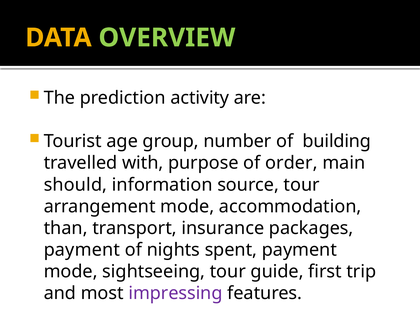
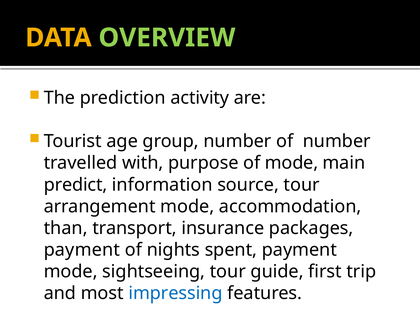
of building: building -> number (337, 141)
of order: order -> mode (292, 163)
should: should -> predict (76, 185)
impressing colour: purple -> blue (175, 293)
